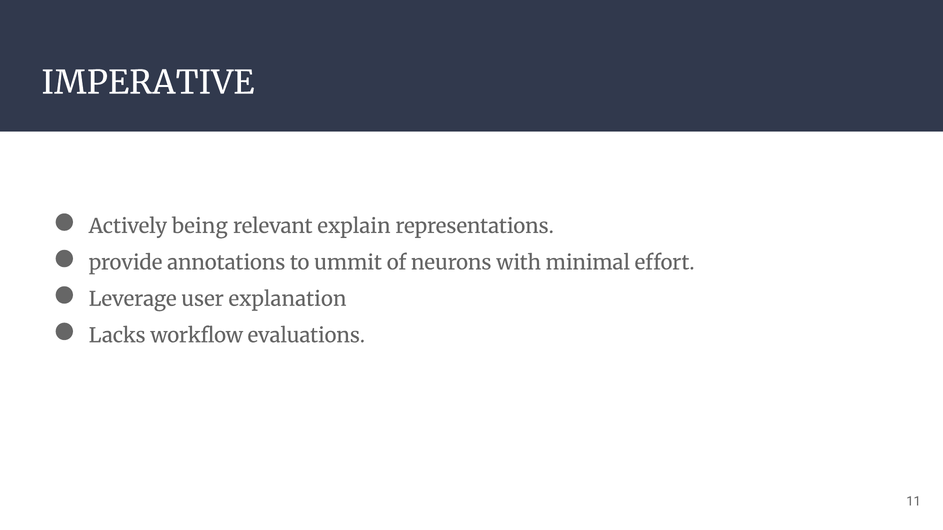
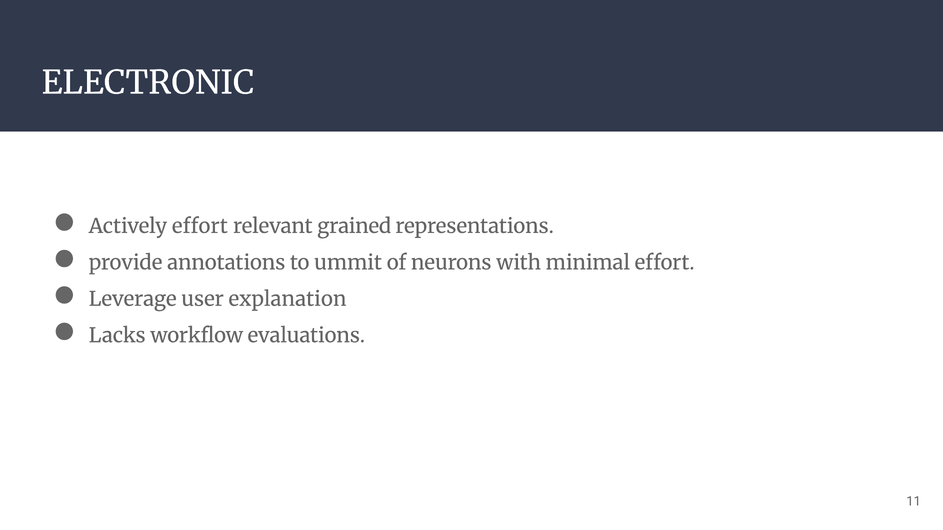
IMPERATIVE: IMPERATIVE -> ELECTRONIC (148, 83)
Actively being: being -> effort (200, 226)
explain: explain -> grained (354, 226)
